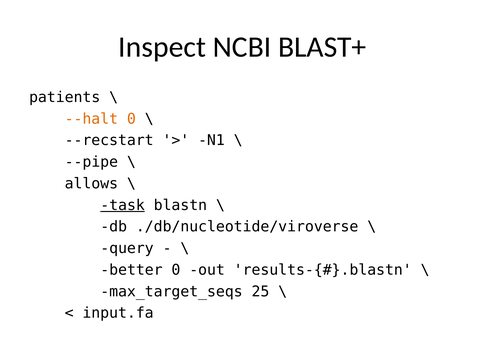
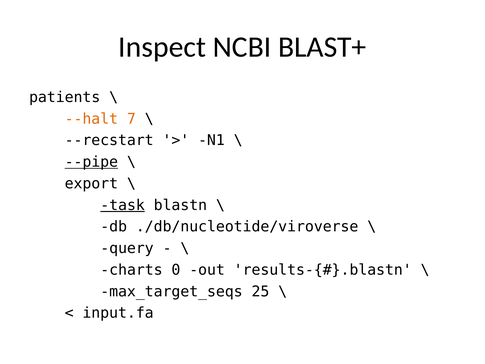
--halt 0: 0 -> 7 (131, 119)
--pipe underline: none -> present (91, 162)
allows: allows -> export (91, 183)
better: better -> charts (131, 270)
